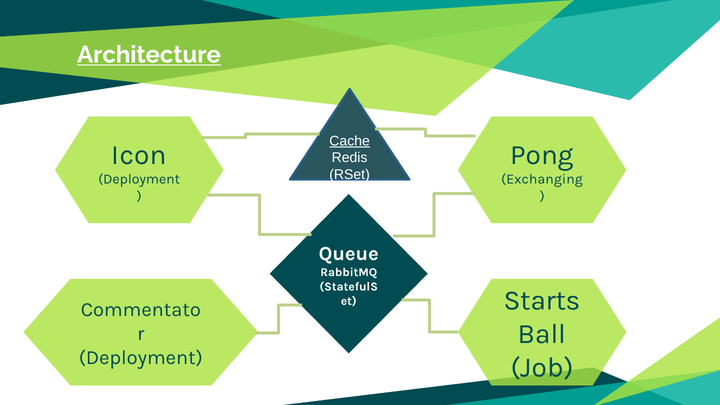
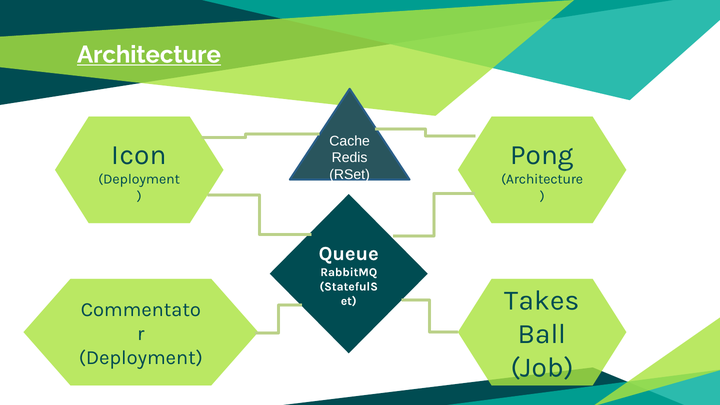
Cache underline: present -> none (350, 141)
Exchanging: Exchanging -> Architecture (542, 179)
Starts: Starts -> Takes (542, 300)
